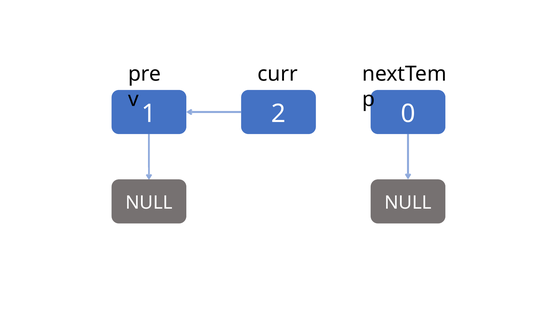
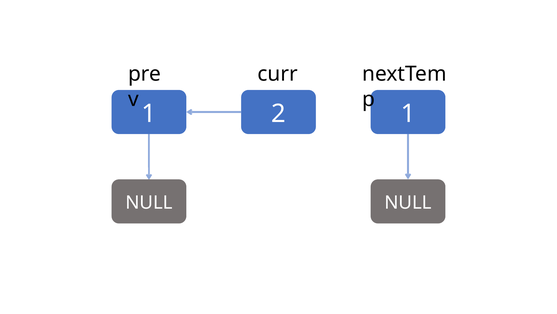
2 0: 0 -> 1 (408, 114)
